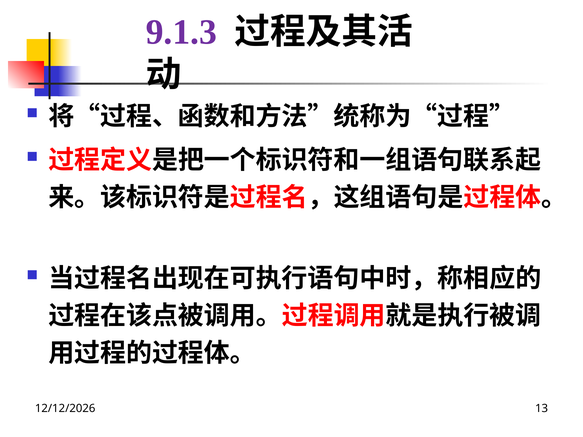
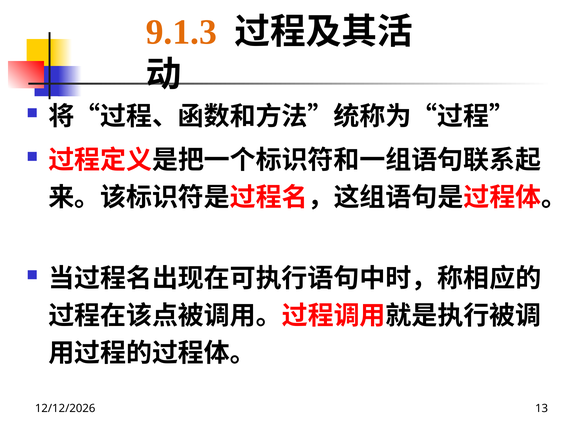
9.1.3 colour: purple -> orange (181, 32)
